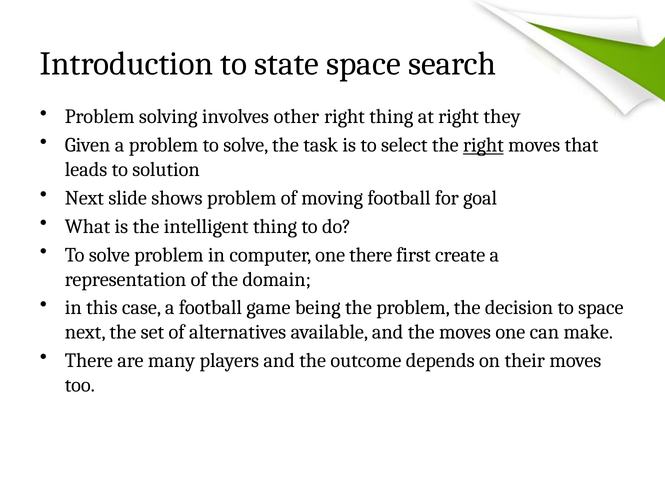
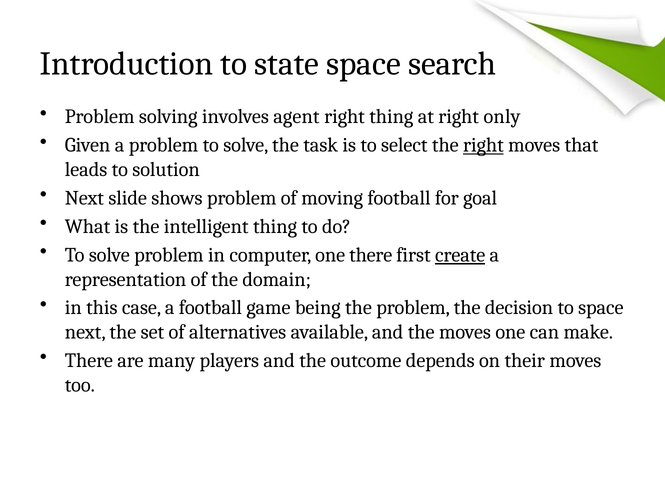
other: other -> agent (296, 117)
they: they -> only (502, 117)
create underline: none -> present (460, 255)
